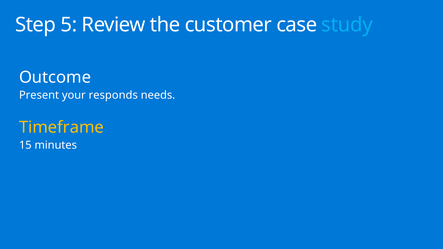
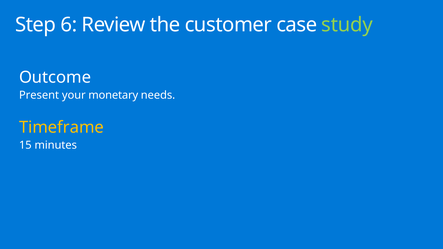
5: 5 -> 6 (69, 25)
study colour: light blue -> light green (347, 25)
responds: responds -> monetary (113, 95)
